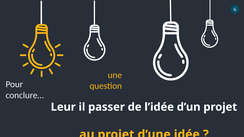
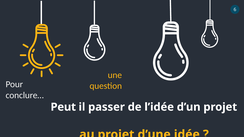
Leur: Leur -> Peut (63, 107)
